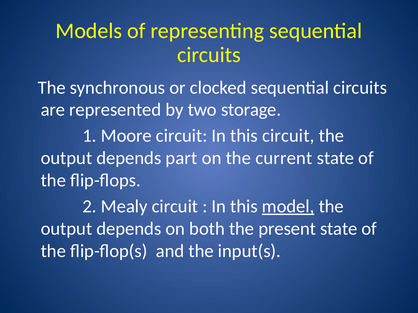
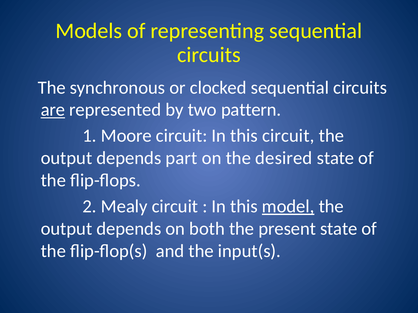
are underline: none -> present (53, 110)
storage: storage -> pattern (251, 110)
current: current -> desired (284, 158)
